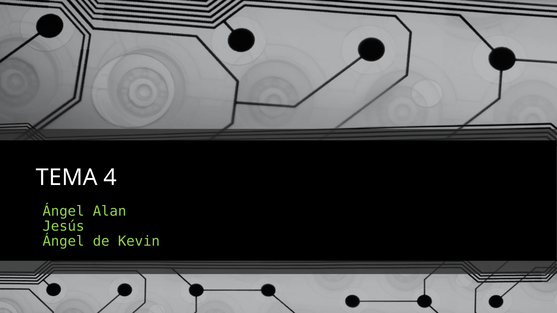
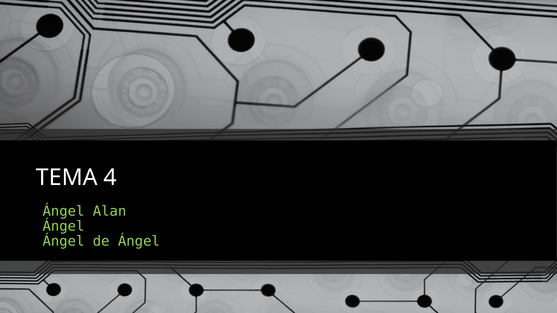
Jesús: Jesús -> Ángel (63, 226)
de Kevin: Kevin -> Ángel (139, 242)
